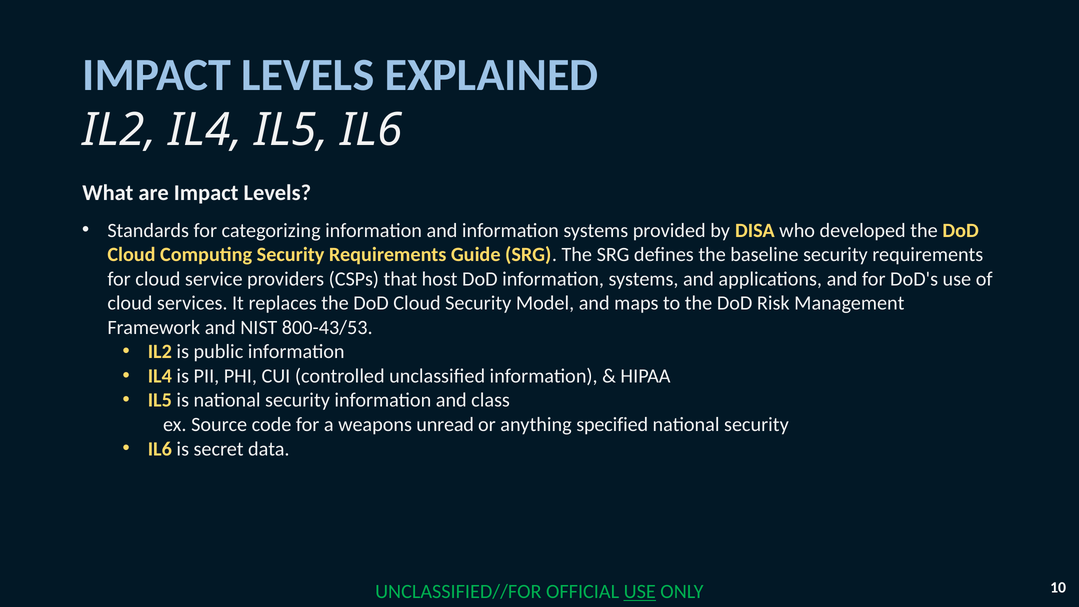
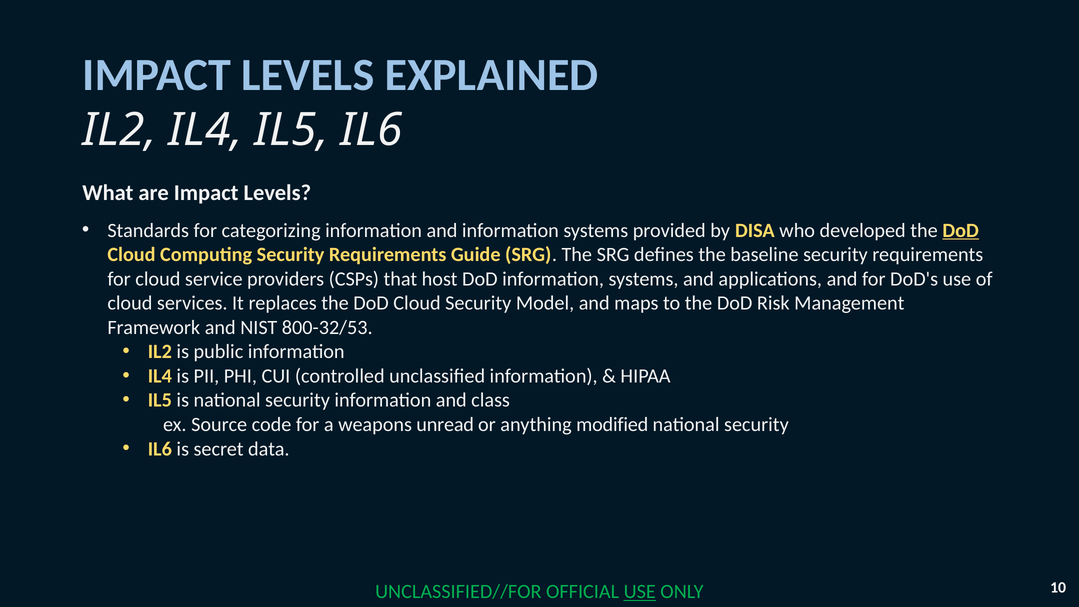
DoD underline: none -> present (961, 230)
800-43/53: 800-43/53 -> 800-32/53 (327, 327)
specified: specified -> modified (612, 425)
